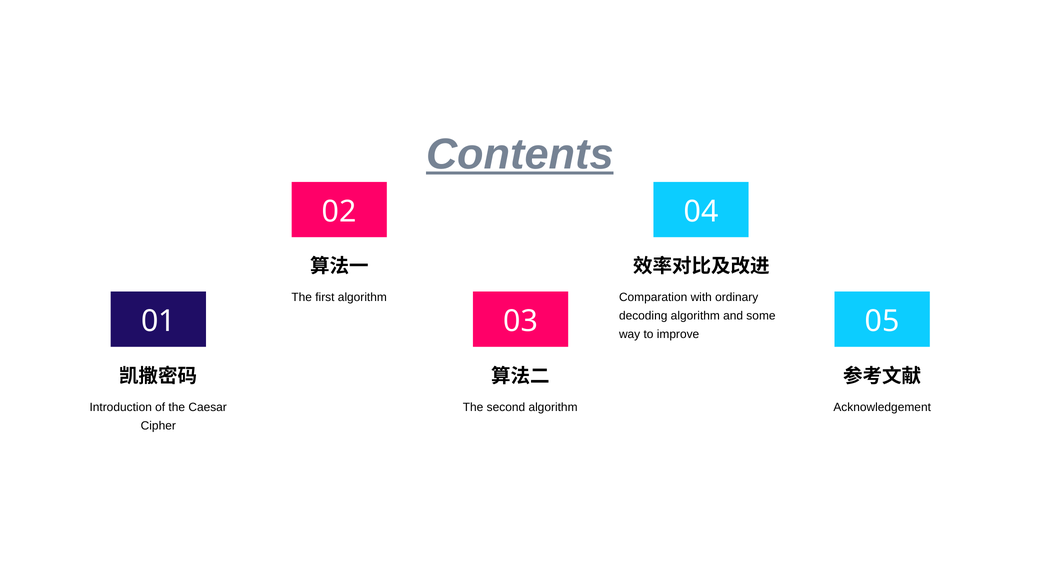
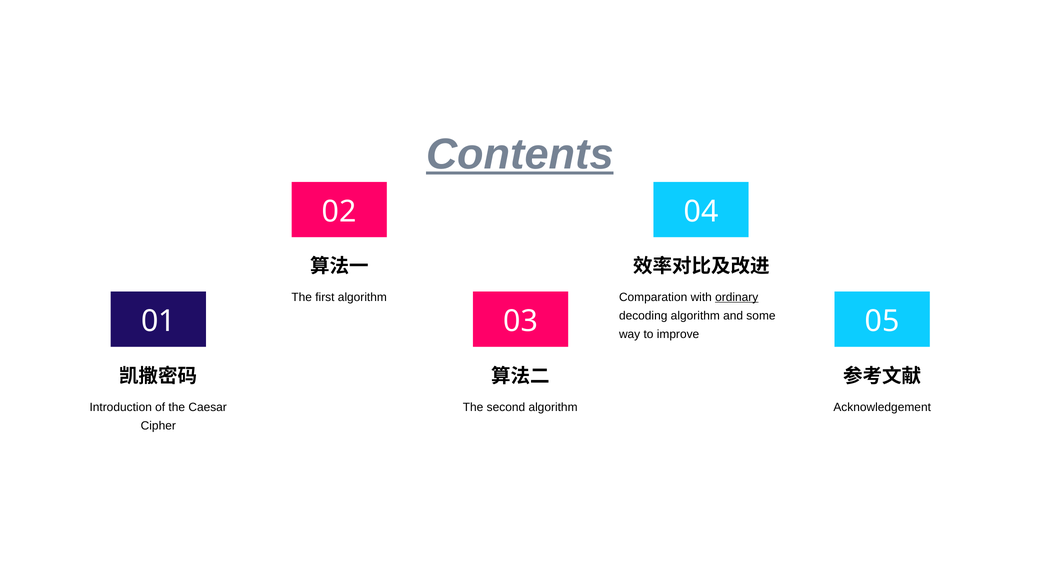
ordinary underline: none -> present (737, 297)
